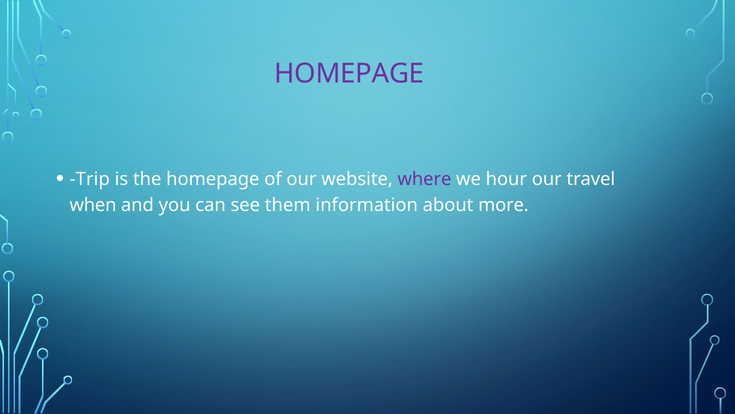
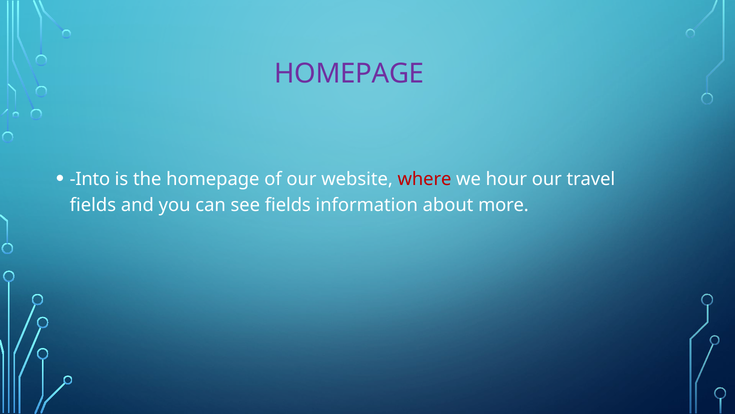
Trip: Trip -> Into (90, 179)
where colour: purple -> red (425, 179)
when: when -> fields (93, 205)
see them: them -> fields (288, 205)
